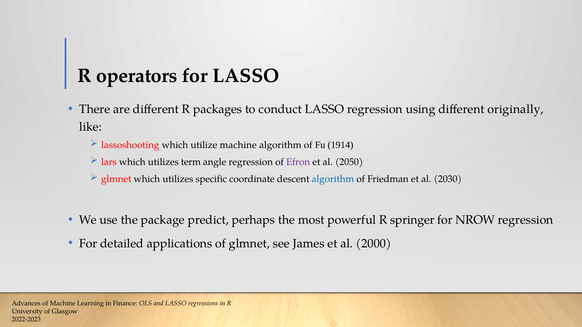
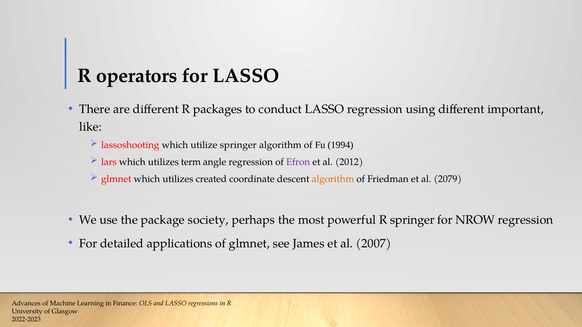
originally: originally -> important (516, 109)
utilize machine: machine -> springer (238, 145)
1914: 1914 -> 1994 (340, 145)
2050: 2050 -> 2012 (349, 162)
specific: specific -> created (211, 179)
algorithm colour: blue -> orange (333, 179)
2030: 2030 -> 2079 (448, 179)
predict: predict -> society (208, 220)
2000: 2000 -> 2007 (374, 244)
